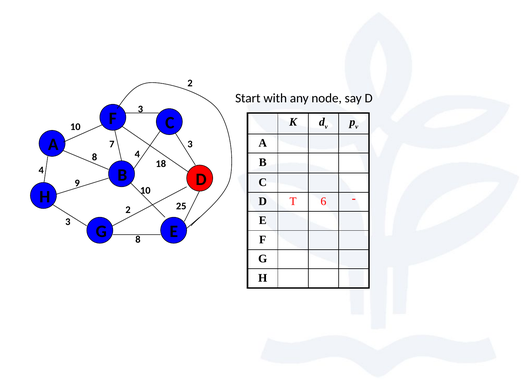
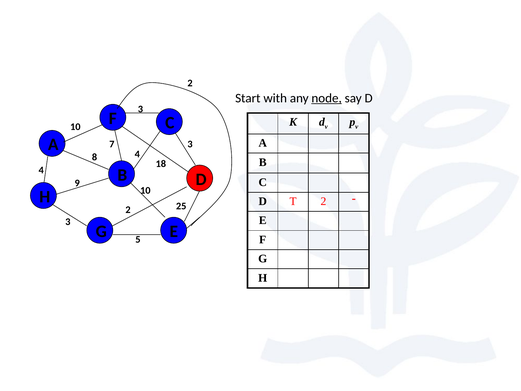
node underline: none -> present (327, 98)
T 6: 6 -> 2 (323, 201)
G 8: 8 -> 5 (138, 239)
